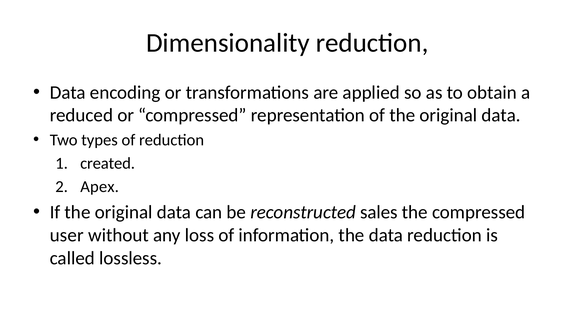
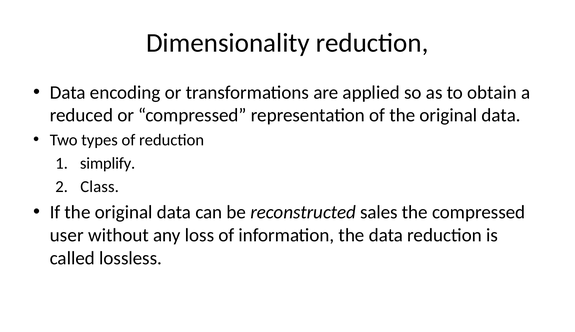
created: created -> simplify (108, 163)
Apex: Apex -> Class (100, 187)
